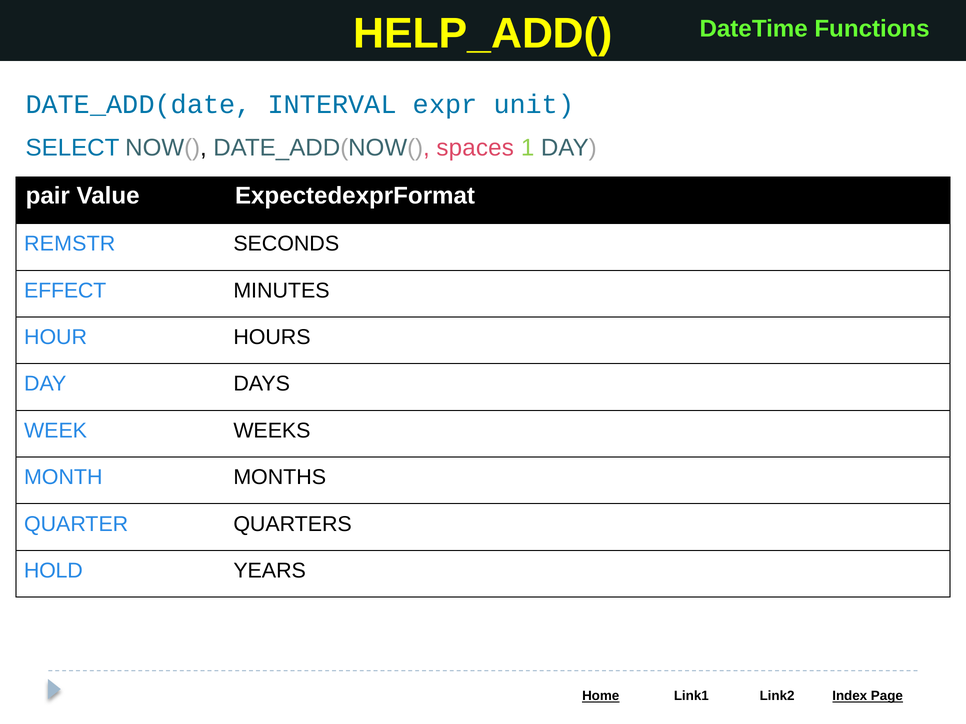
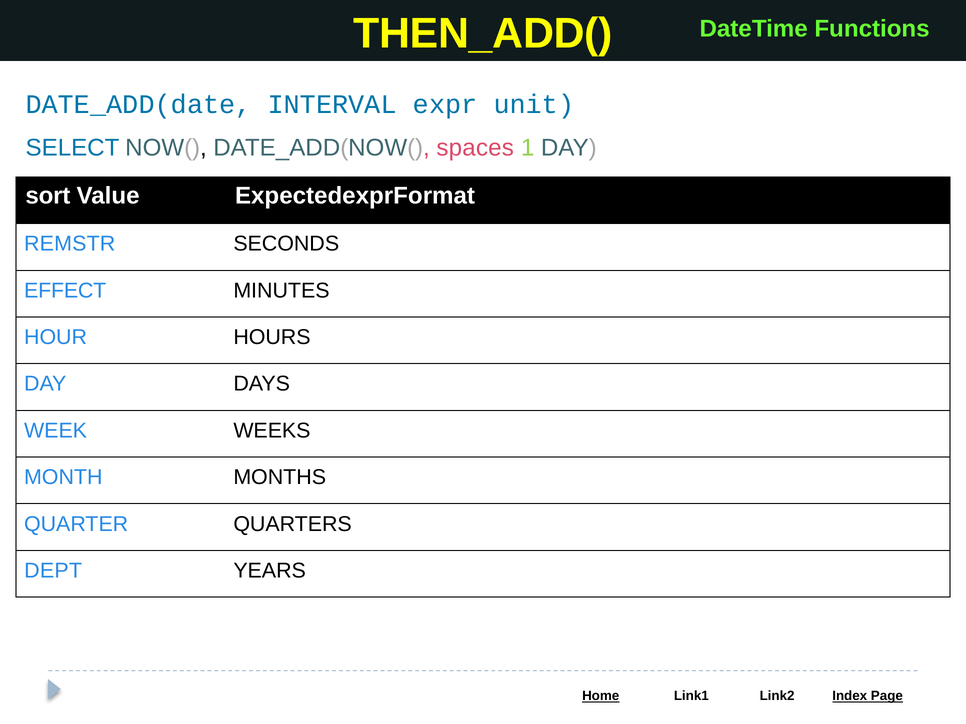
HELP_ADD(: HELP_ADD( -> THEN_ADD( (483, 34)
pair: pair -> sort (48, 196)
HOLD: HOLD -> DEPT (53, 571)
